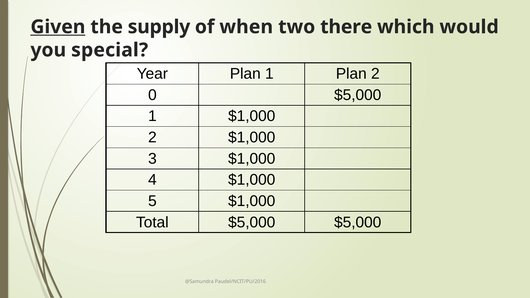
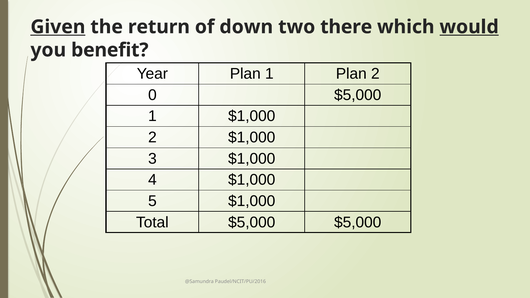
supply: supply -> return (159, 27)
when: when -> down (246, 27)
would underline: none -> present (469, 27)
special: special -> benefit (110, 50)
